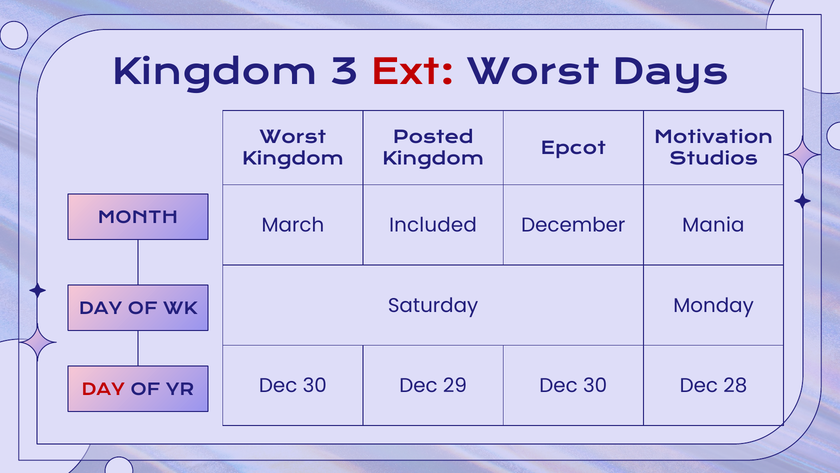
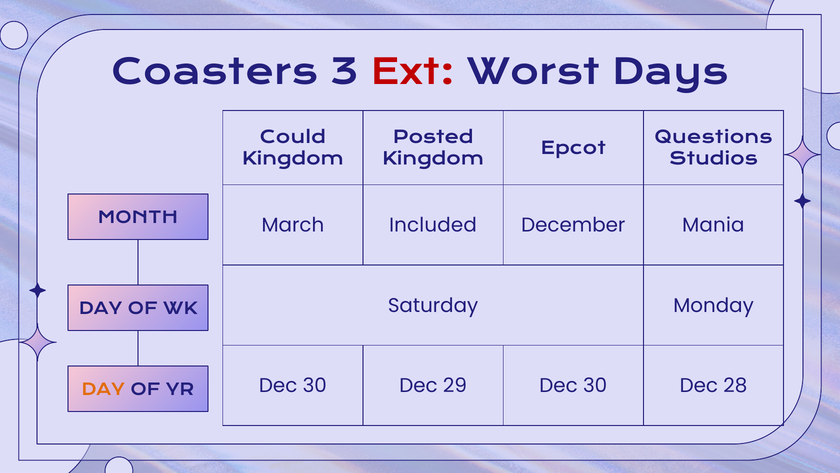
Kingdom: Kingdom -> Coasters (215, 73)
Worst: Worst -> Could (293, 137)
Motivation: Motivation -> Questions (713, 137)
DAY colour: red -> orange (103, 390)
